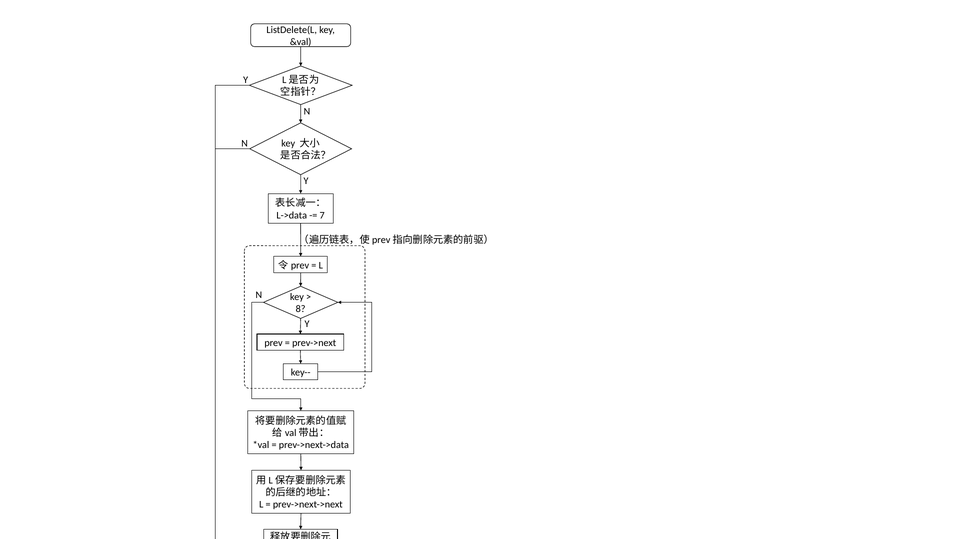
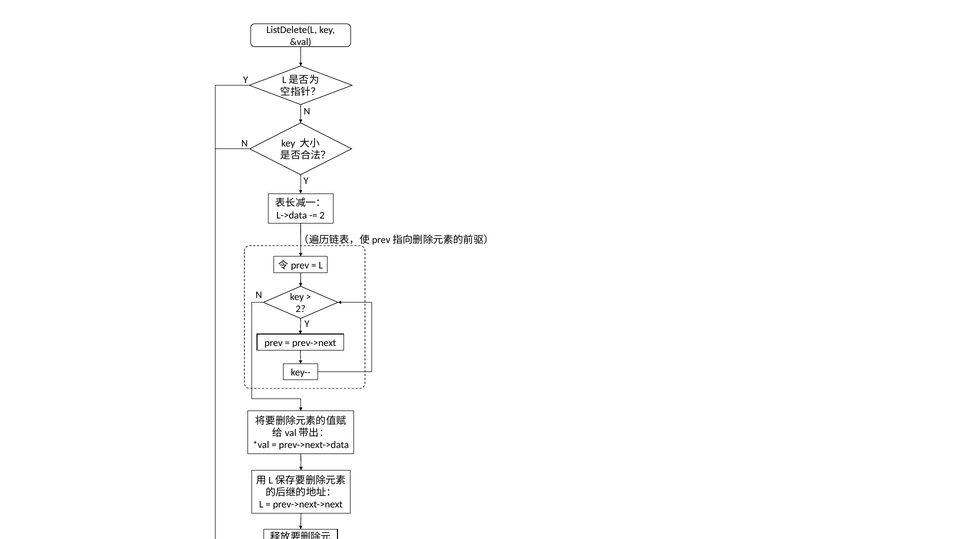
7: 7 -> 2 (322, 215)
8: 8 -> 2 (301, 309)
